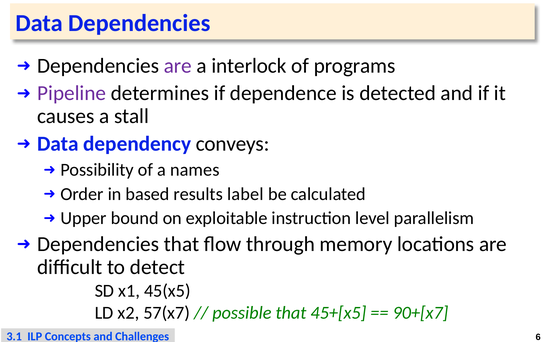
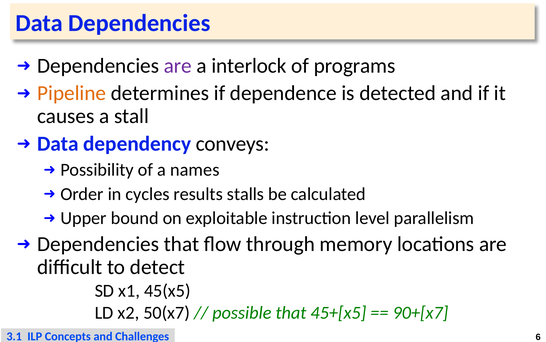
Pipeline colour: purple -> orange (72, 93)
based: based -> cycles (148, 194)
label: label -> stalls (245, 194)
57(x7: 57(x7 -> 50(x7 (167, 312)
